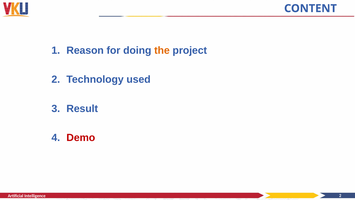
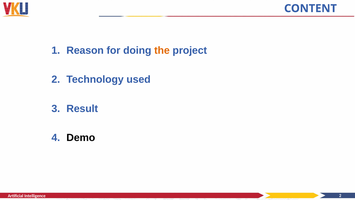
Demo colour: red -> black (81, 138)
